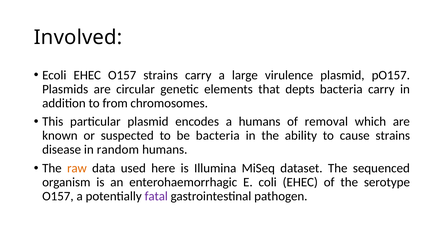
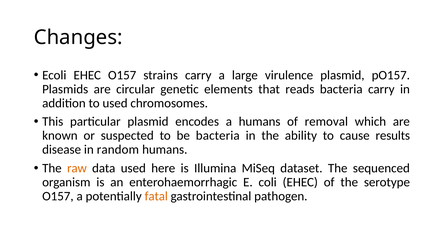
Involved: Involved -> Changes (78, 37)
depts: depts -> reads (300, 89)
to from: from -> used (115, 103)
cause strains: strains -> results (393, 136)
fatal colour: purple -> orange (156, 196)
